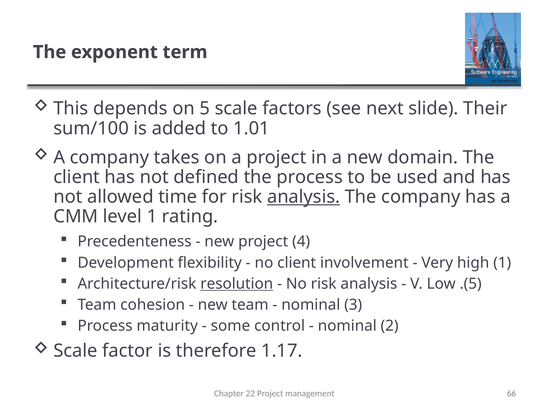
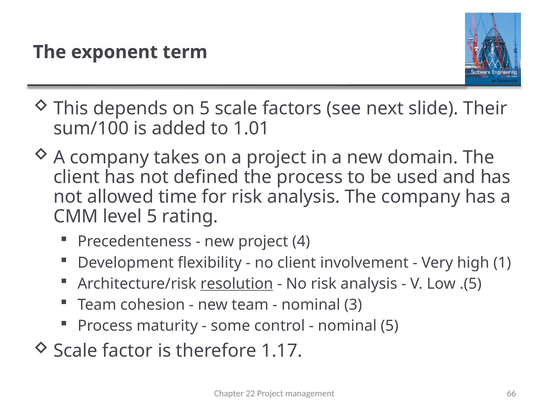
analysis underline: present -> none (304, 197)
level 1: 1 -> 5 (152, 216)
nominal 2: 2 -> 5 (390, 326)
